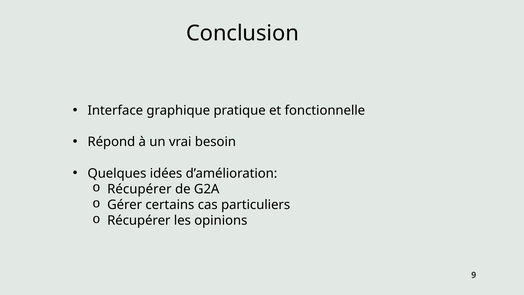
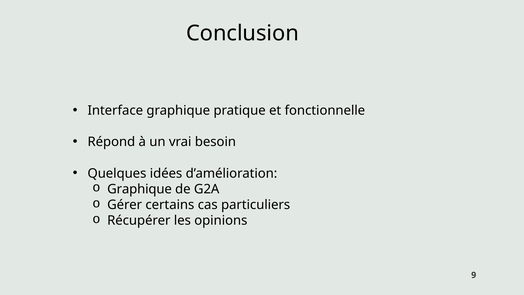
Récupérer: Récupérer -> Graphique (140, 189)
